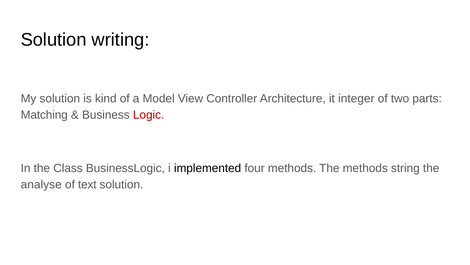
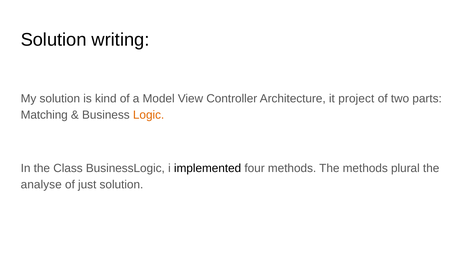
integer: integer -> project (356, 98)
Logic colour: red -> orange (149, 115)
string: string -> plural (405, 168)
text: text -> just (87, 184)
